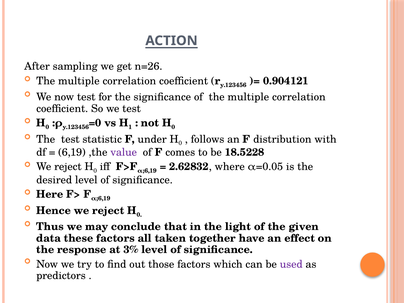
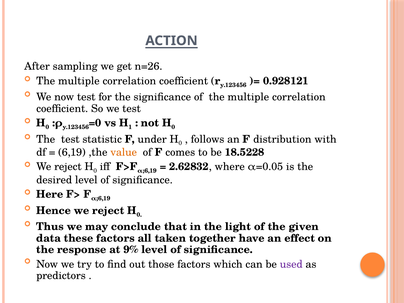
0.904121: 0.904121 -> 0.928121 (286, 81)
value colour: purple -> orange (124, 152)
3%: 3% -> 9% (131, 250)
